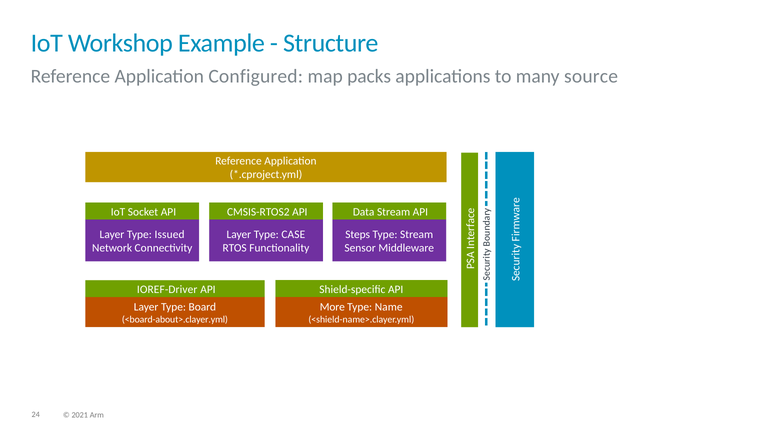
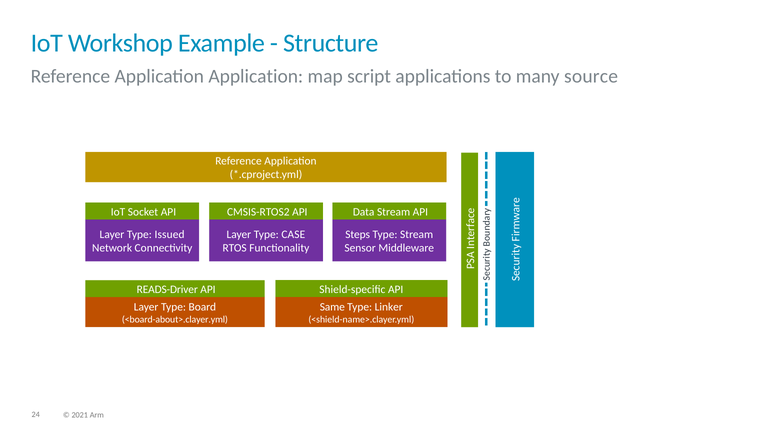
Application Configured: Configured -> Application (256, 77)
packs: packs -> script (369, 77)
IOREF-Driver: IOREF-Driver -> READS-Driver (167, 290)
More: More -> Same (332, 307)
Name: Name -> Linker (389, 307)
